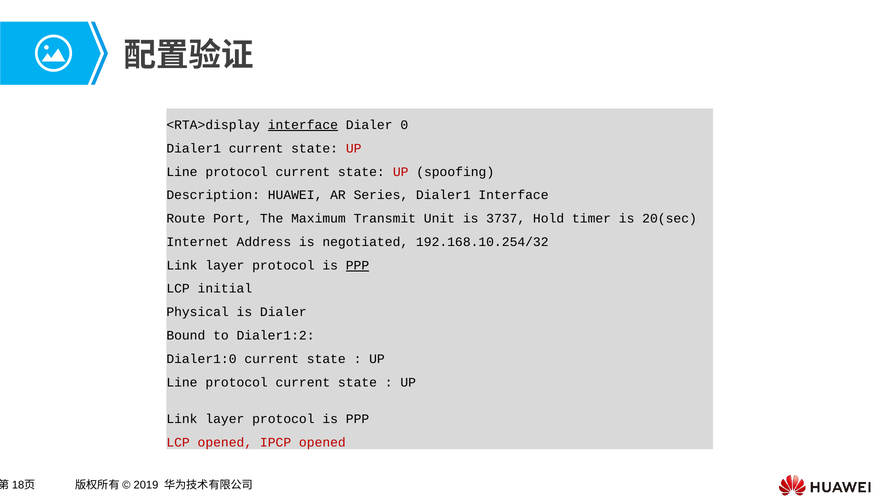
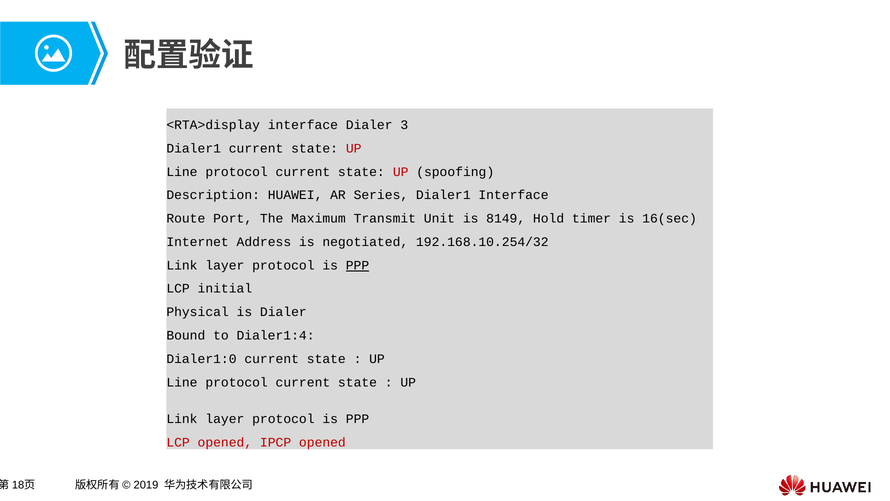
interface underline: present -> none (303, 125)
0: 0 -> 3 (404, 125)
3737: 3737 -> 8149 (506, 218)
20(sec: 20(sec -> 16(sec (670, 218)
Dialer1:2: Dialer1:2 -> Dialer1:4 (276, 335)
